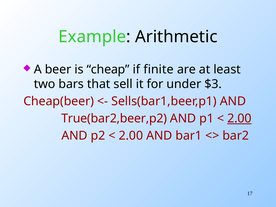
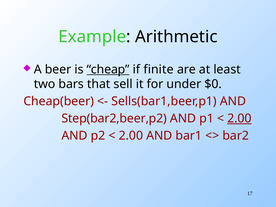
cheap underline: none -> present (108, 69)
$3: $3 -> $0 (213, 84)
True(bar2,beer,p2: True(bar2,beer,p2 -> Step(bar2,beer,p2 (114, 118)
